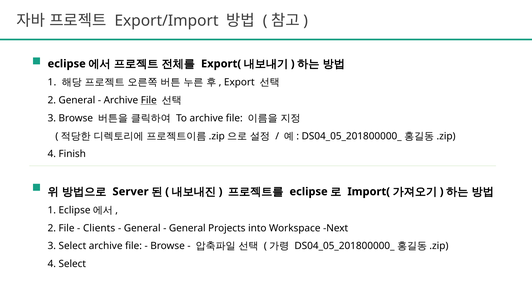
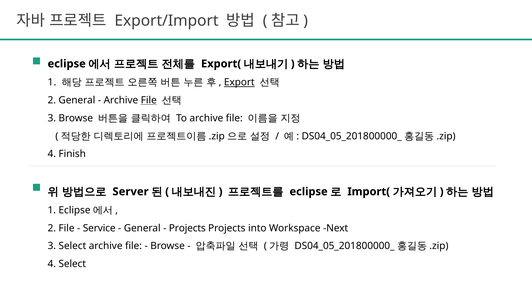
Export underline: none -> present (239, 82)
Clients: Clients -> Service (99, 228)
General: General -> Projects (187, 228)
